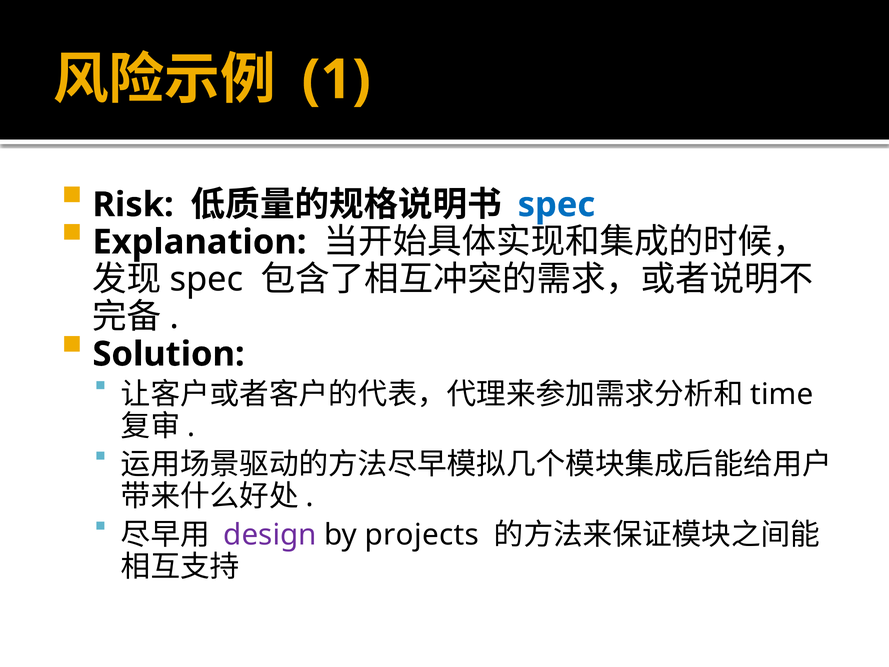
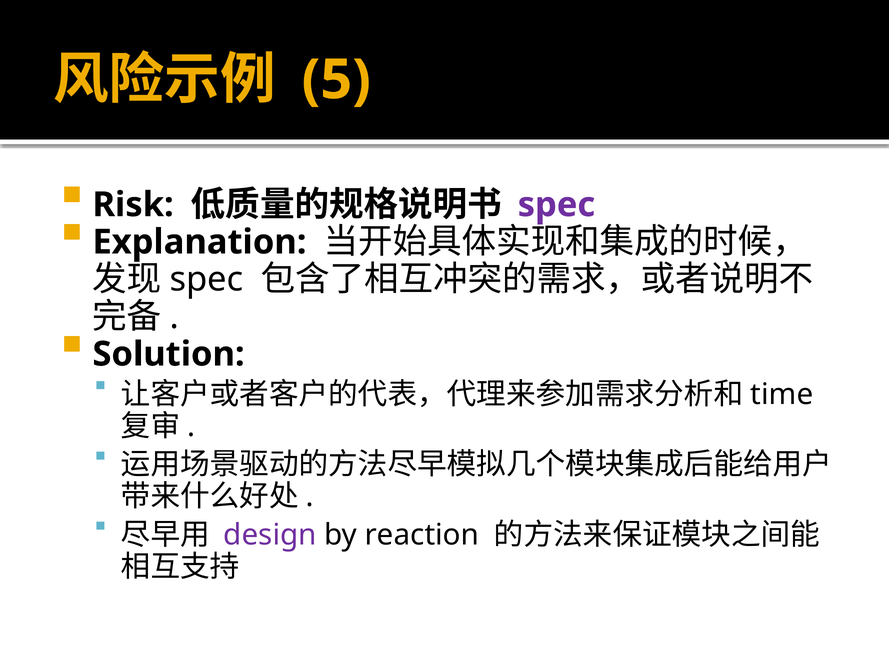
1: 1 -> 5 (336, 80)
spec colour: blue -> purple (556, 205)
projects: projects -> reaction (422, 535)
